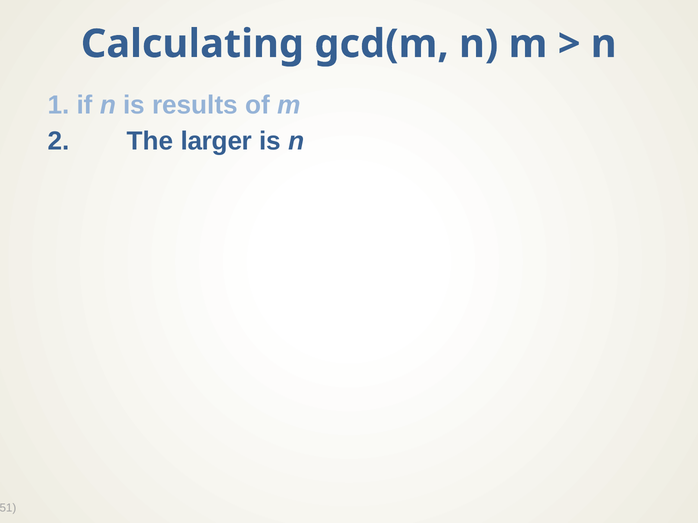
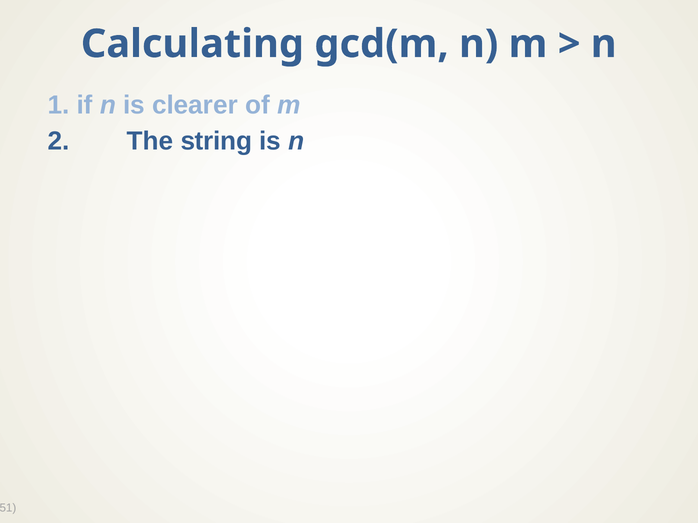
results: results -> clearer (195, 105)
larger: larger -> string (216, 141)
